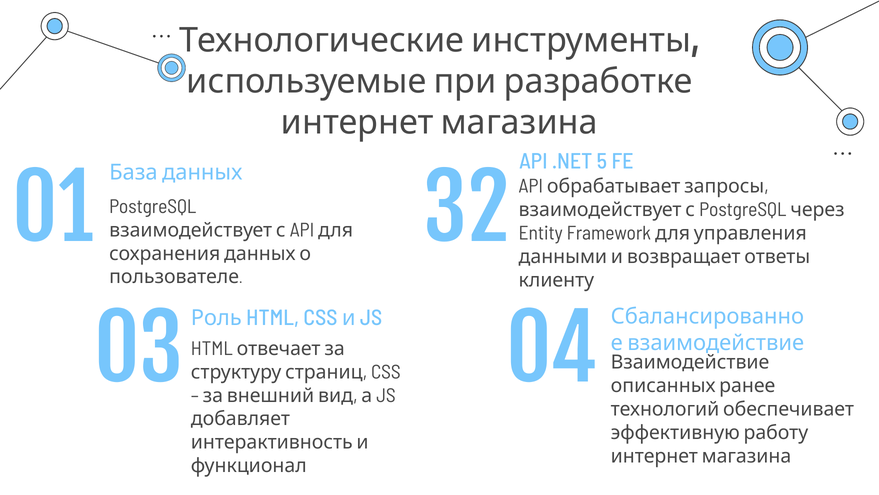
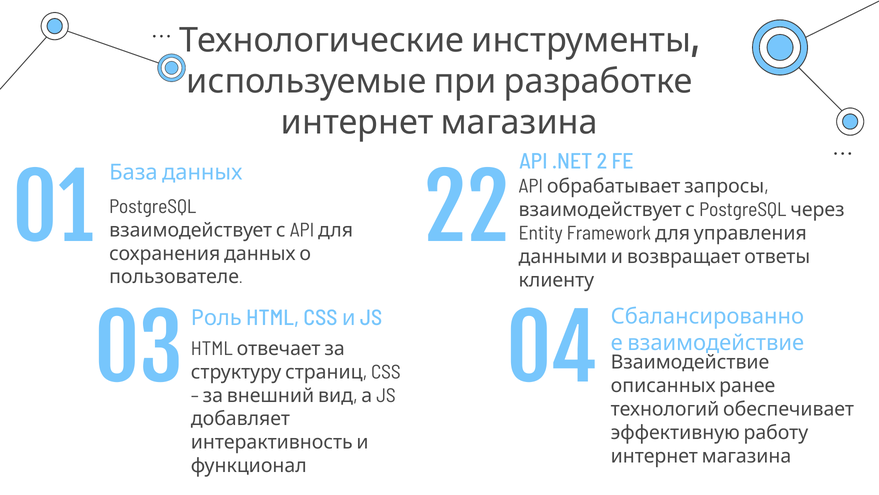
5: 5 -> 2 (602, 161)
32: 32 -> 22 (467, 212)
